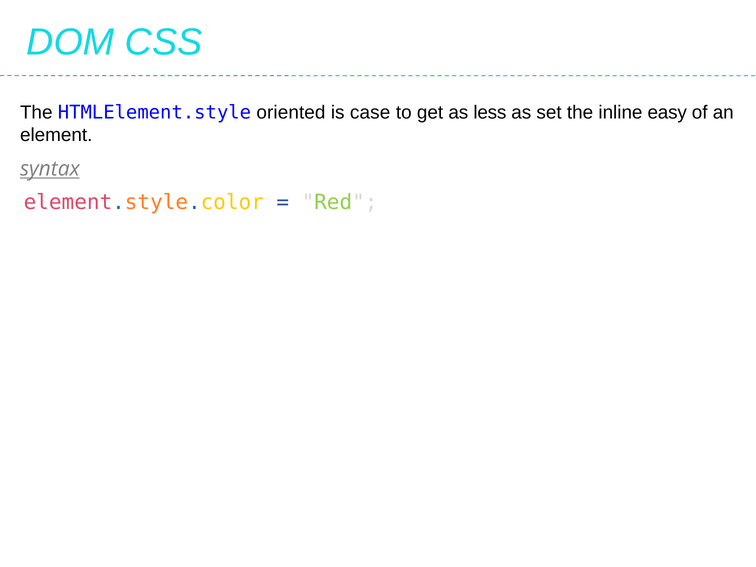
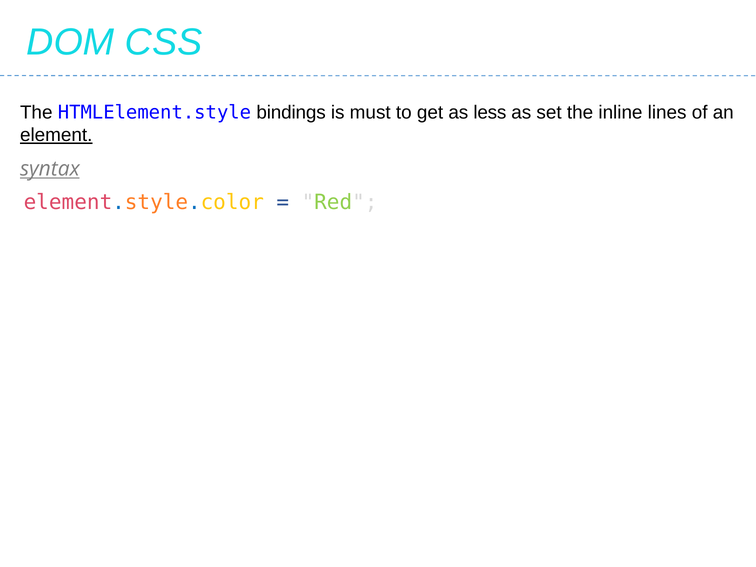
oriented: oriented -> bindings (291, 112)
case: case -> must (370, 112)
easy: easy -> lines (667, 112)
element underline: none -> present (56, 135)
